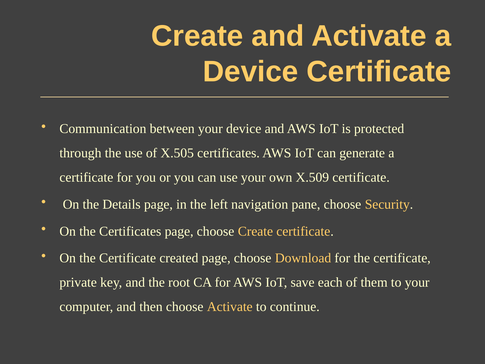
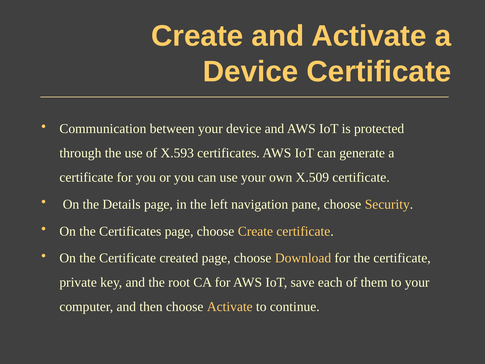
X.505: X.505 -> X.593 (177, 153)
